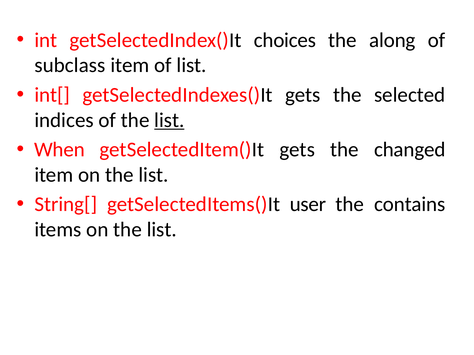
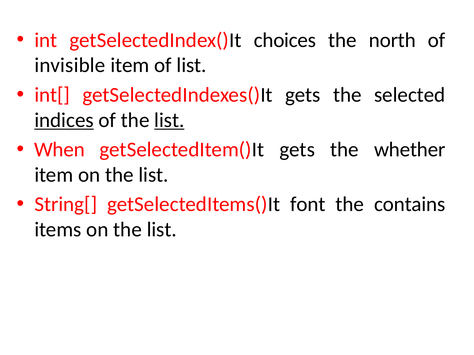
along: along -> north (392, 40)
subclass: subclass -> invisible (70, 65)
indices underline: none -> present (64, 120)
changed: changed -> whether (410, 150)
user: user -> font (308, 205)
